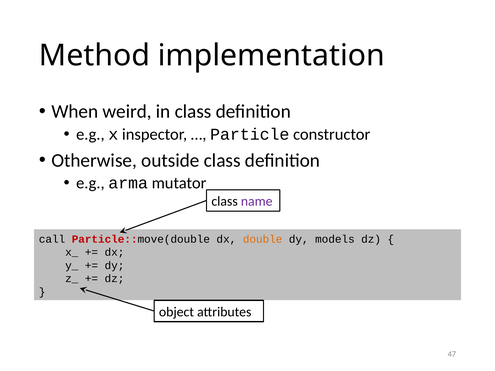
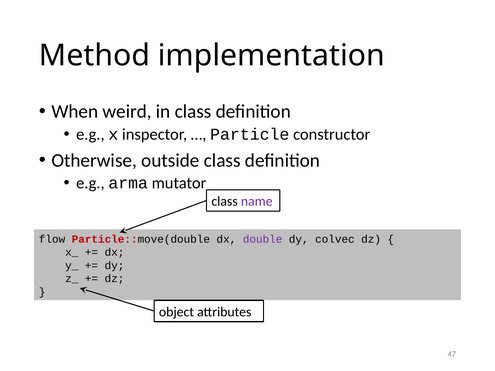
call: call -> flow (52, 239)
double colour: orange -> purple (263, 239)
models: models -> colvec (335, 239)
